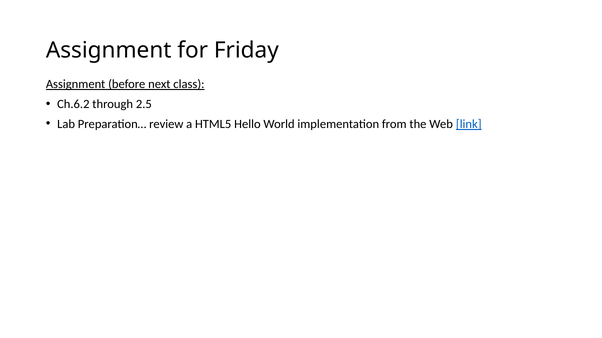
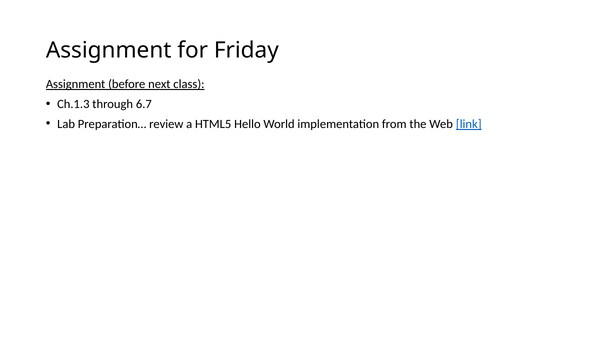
Ch.6.2: Ch.6.2 -> Ch.1.3 (73, 104)
2.5: 2.5 -> 6.7 (144, 104)
